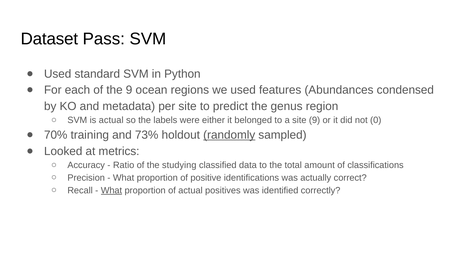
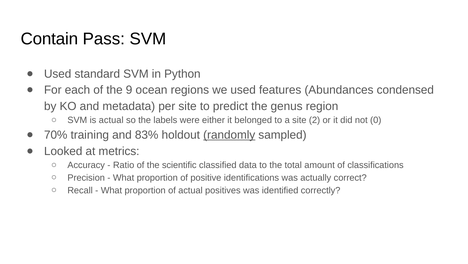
Dataset: Dataset -> Contain (49, 39)
site 9: 9 -> 2 (315, 120)
73%: 73% -> 83% (147, 135)
studying: studying -> scientific (179, 165)
What underline: present -> none (111, 190)
